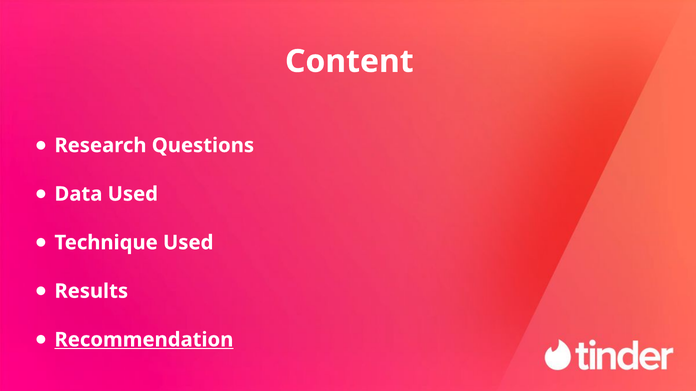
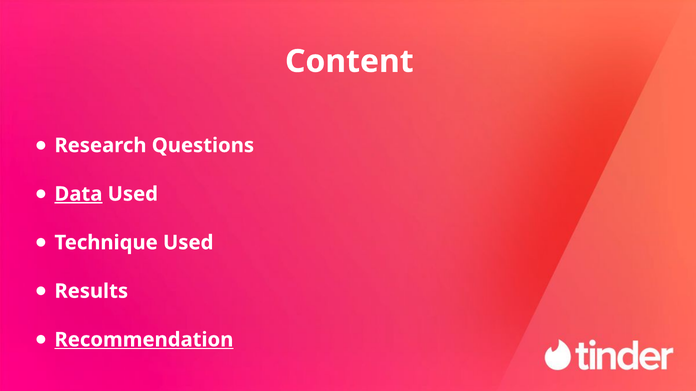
Data underline: none -> present (78, 194)
